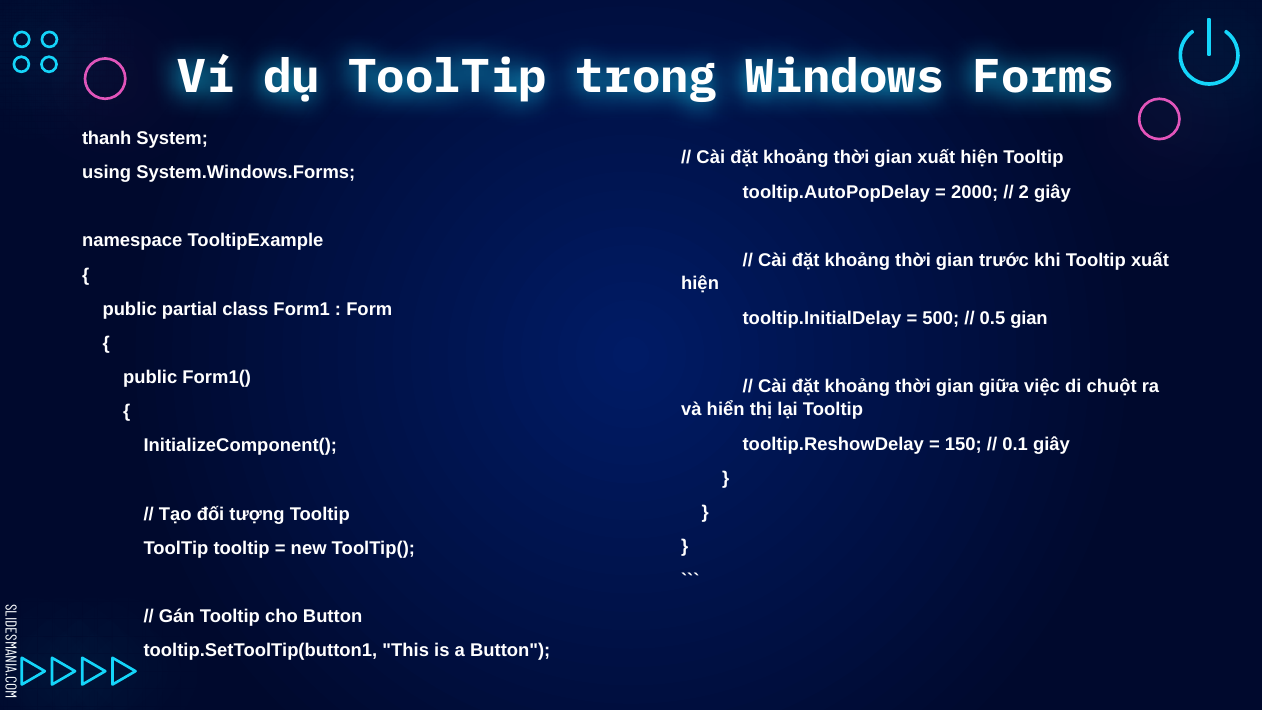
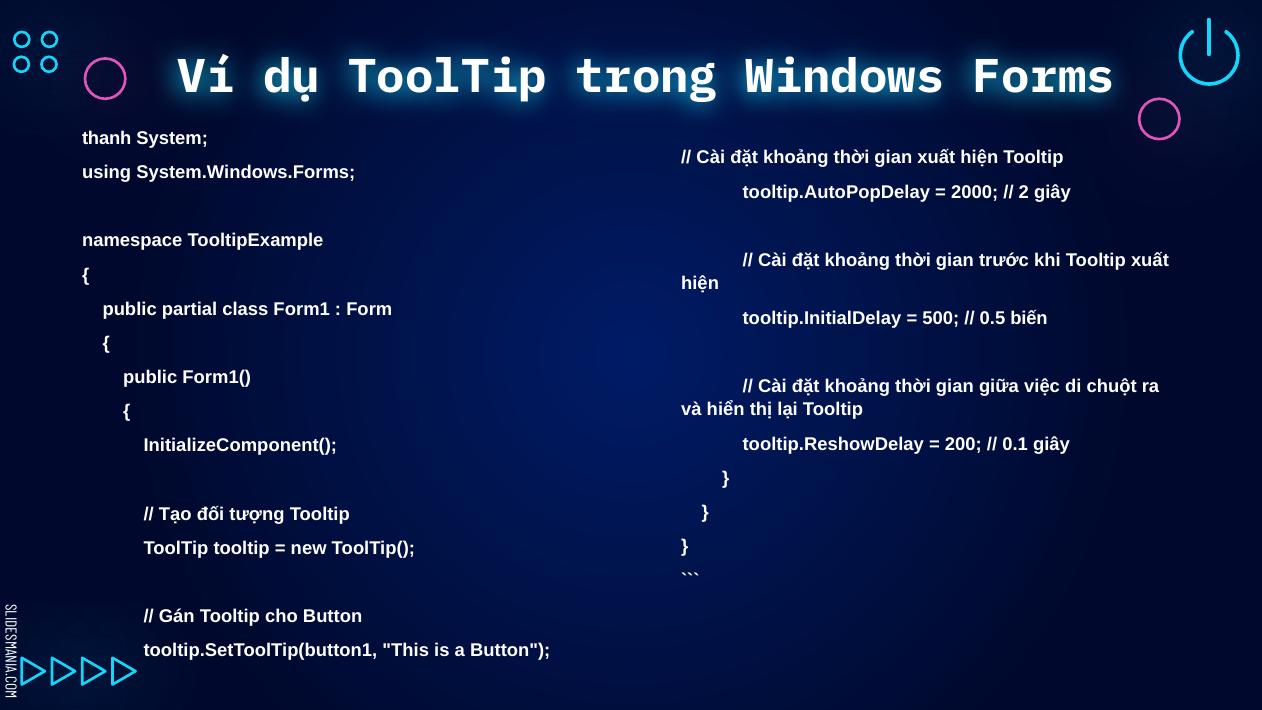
0.5 gian: gian -> biến (1029, 318)
150: 150 -> 200 (963, 444)
